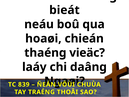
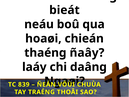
vieäc: vieäc -> ñaây (87, 53)
